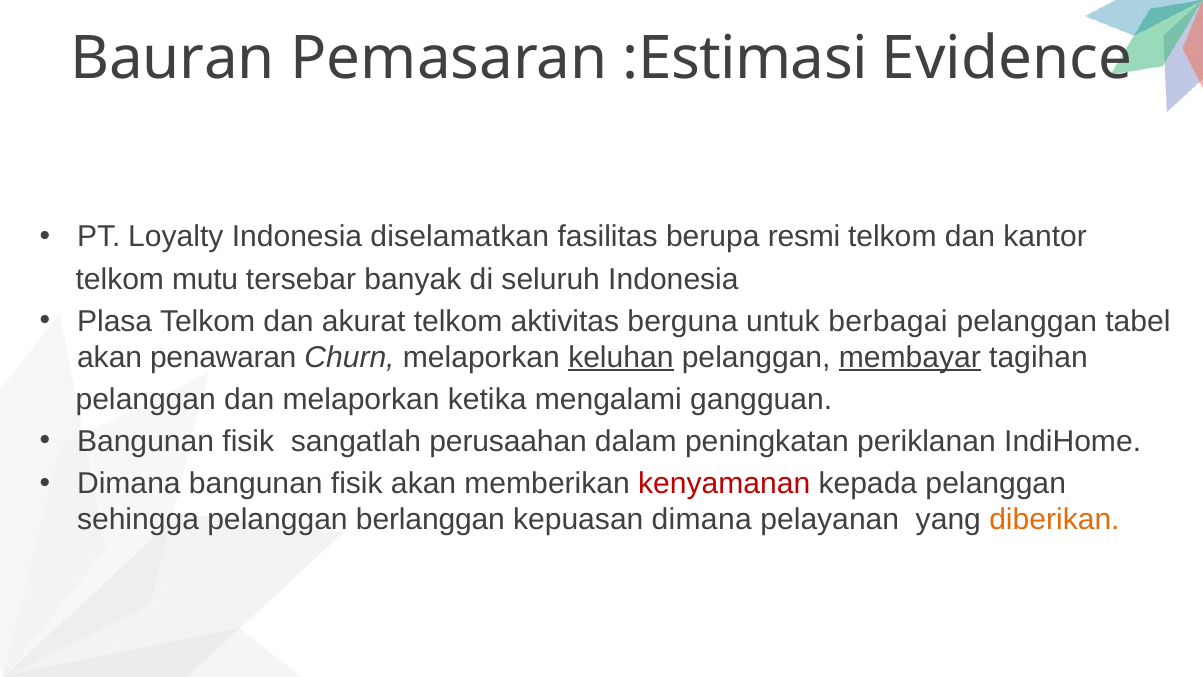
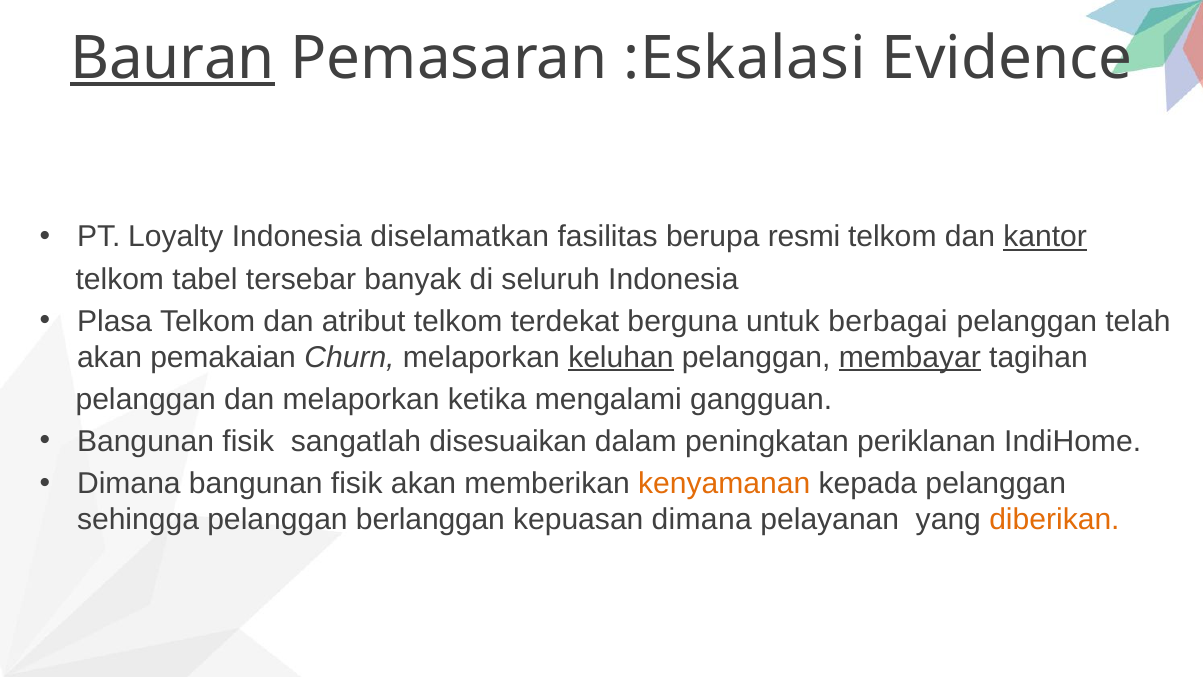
Bauran underline: none -> present (173, 58)
:Estimasi: :Estimasi -> :Eskalasi (745, 58)
kantor underline: none -> present (1045, 237)
mutu: mutu -> tabel (205, 279)
akurat: akurat -> atribut (364, 321)
aktivitas: aktivitas -> terdekat (565, 321)
tabel: tabel -> telah (1138, 321)
penawaran: penawaran -> pemakaian (223, 357)
perusaahan: perusaahan -> disesuaikan (508, 441)
kenyamanan colour: red -> orange (724, 484)
